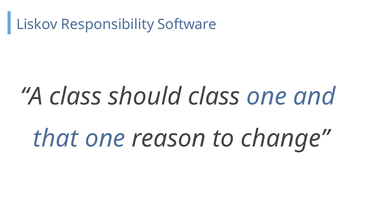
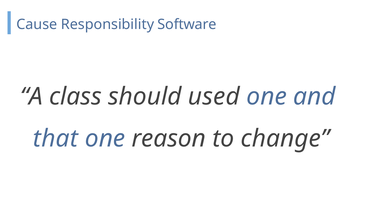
Liskov: Liskov -> Cause (37, 25)
should class: class -> used (214, 97)
